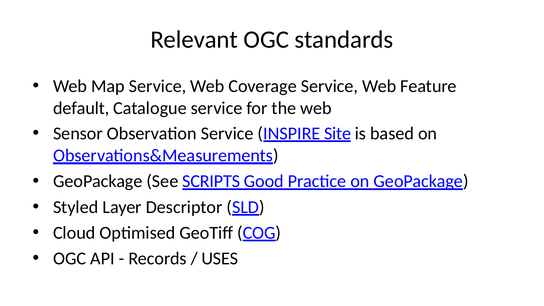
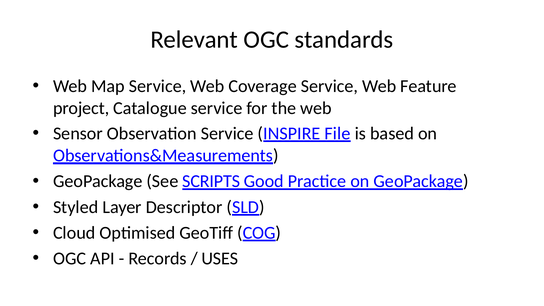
default: default -> project (81, 108)
Site: Site -> File (338, 133)
